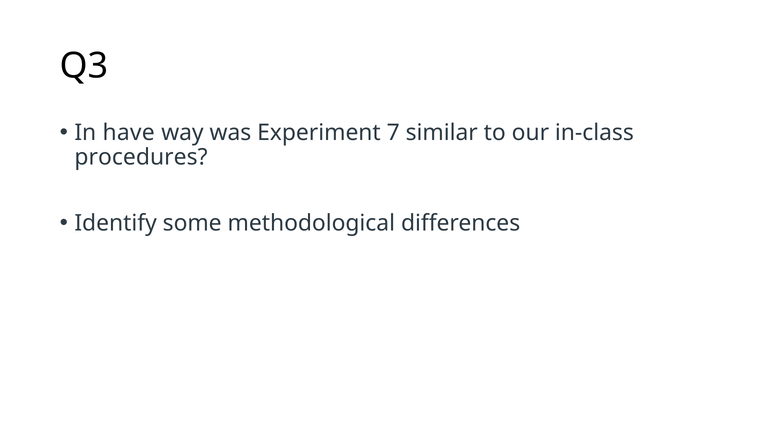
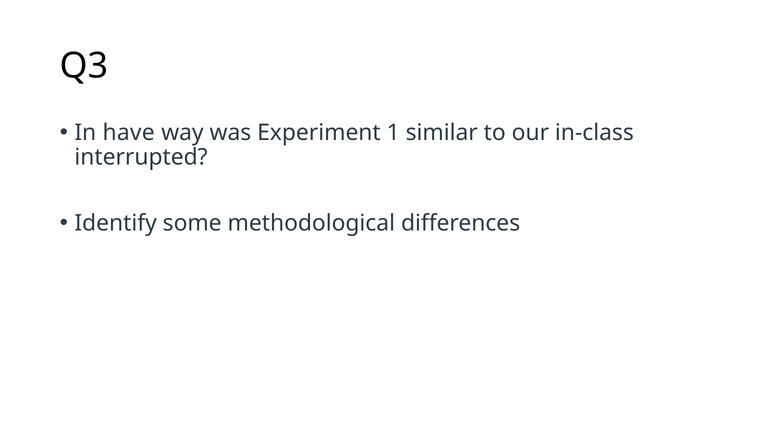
7: 7 -> 1 (393, 133)
procedures: procedures -> interrupted (141, 157)
